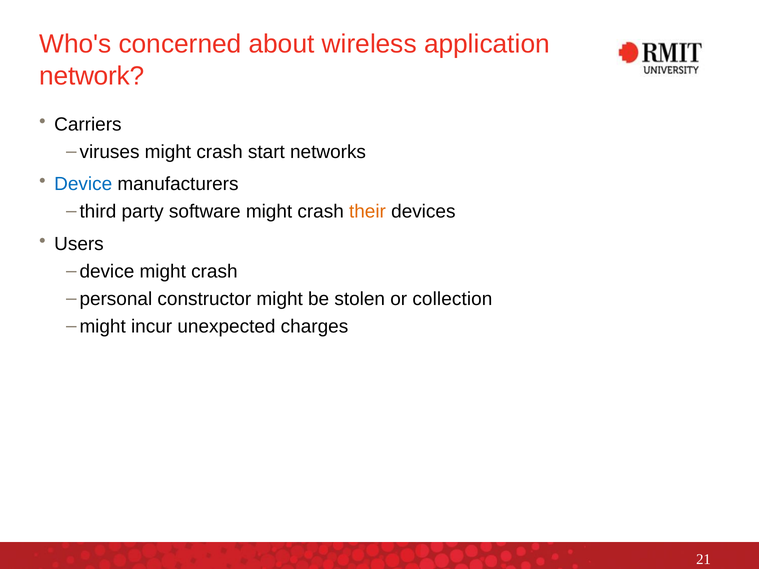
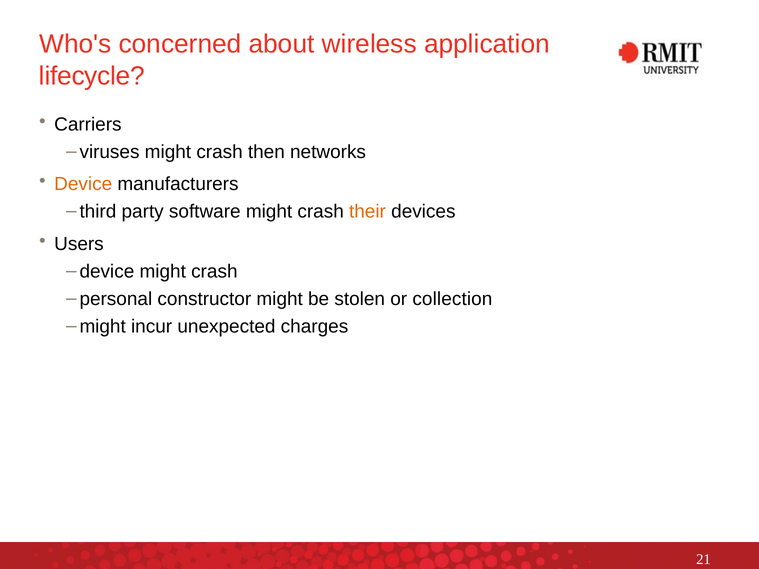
network: network -> lifecycle (92, 76)
start: start -> then (266, 152)
Device colour: blue -> orange (83, 184)
